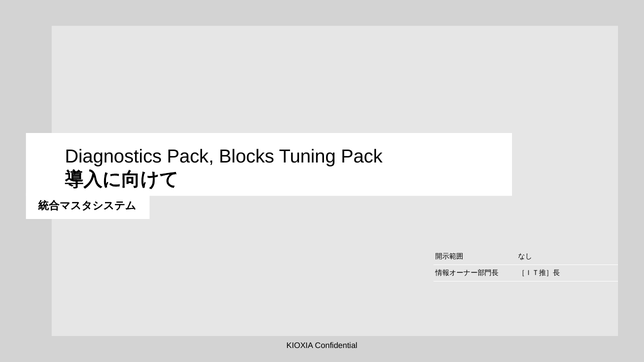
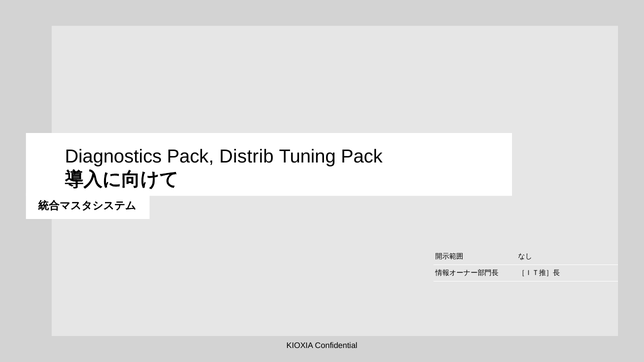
Blocks: Blocks -> Distrib (247, 157)
